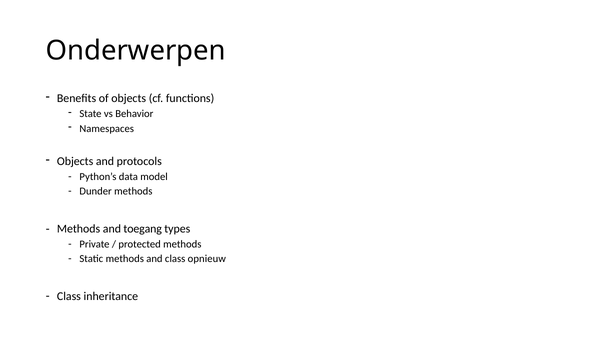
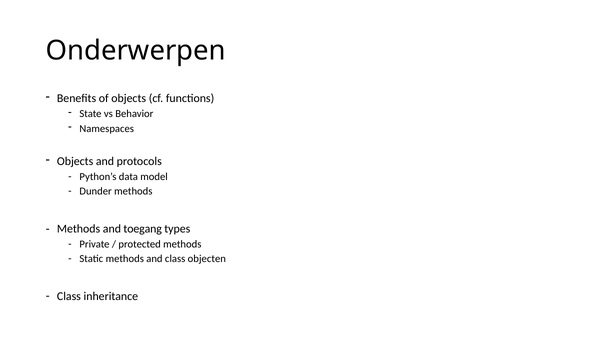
opnieuw: opnieuw -> objecten (207, 259)
